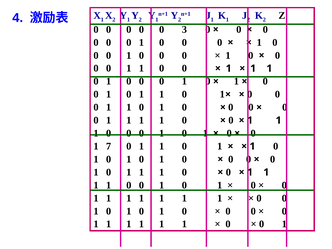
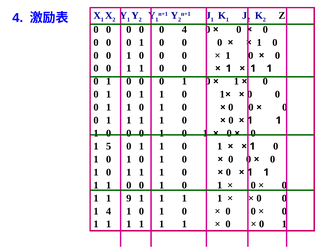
0 3: 3 -> 4 (184, 29)
7: 7 -> 5 (109, 146)
1: 1 -> 9 (129, 198)
0: 0 -> 4 (109, 211)
